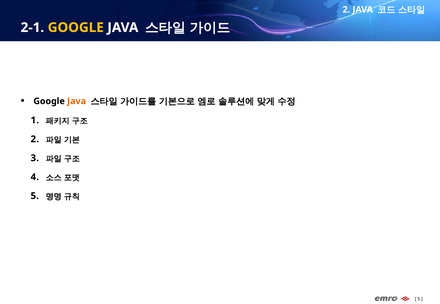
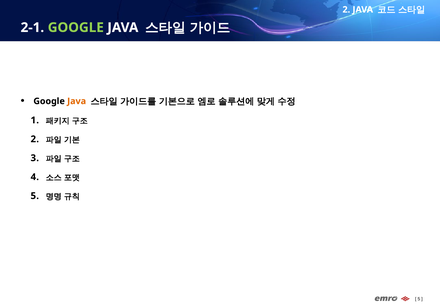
GOOGLE colour: yellow -> light green (76, 28)
